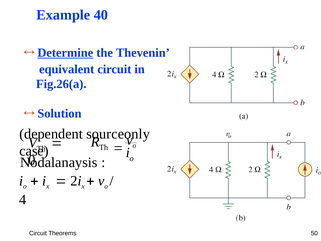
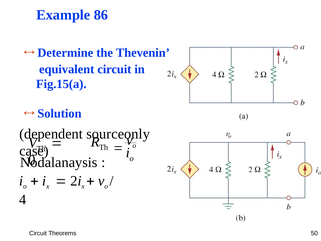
40: 40 -> 86 (101, 15)
Determine underline: present -> none (65, 53)
Fig.26(a: Fig.26(a -> Fig.15(a (61, 84)
